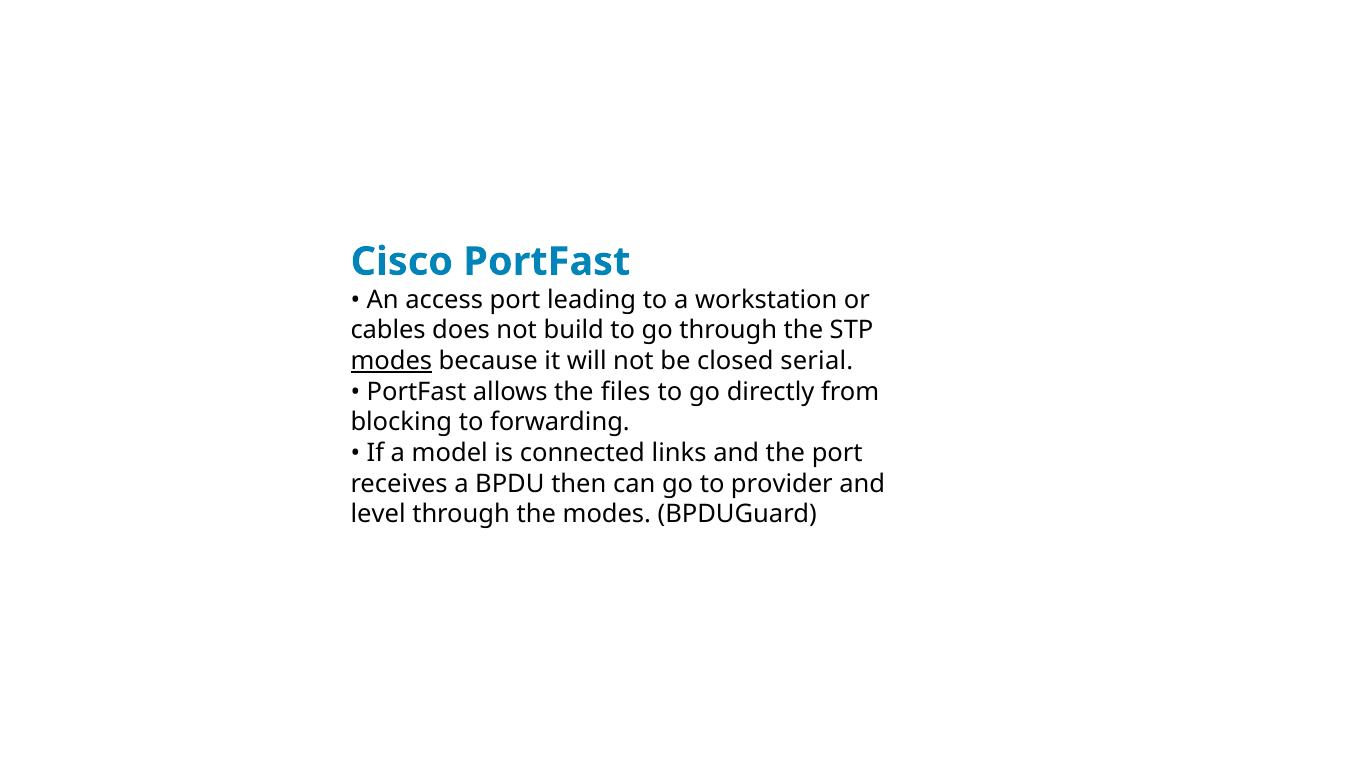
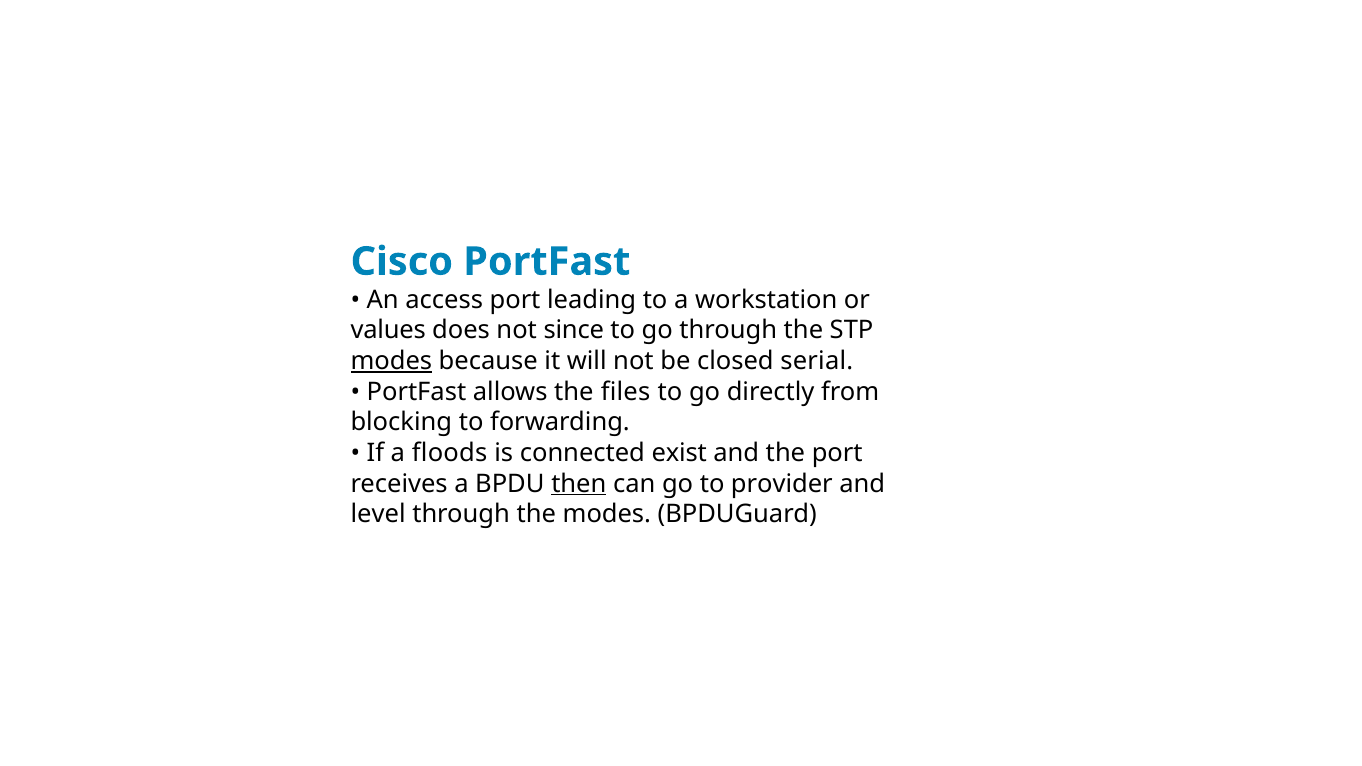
cables: cables -> values (388, 331)
build: build -> since (574, 331)
model: model -> floods (450, 453)
links: links -> exist (679, 453)
then underline: none -> present (579, 484)
